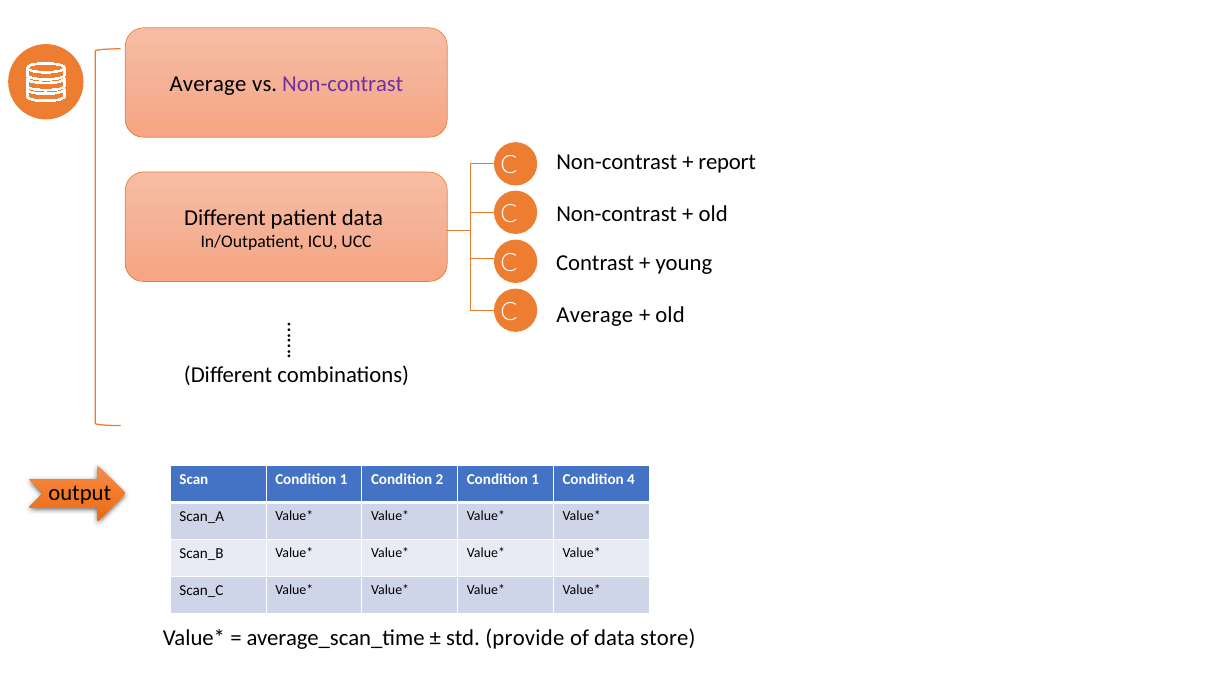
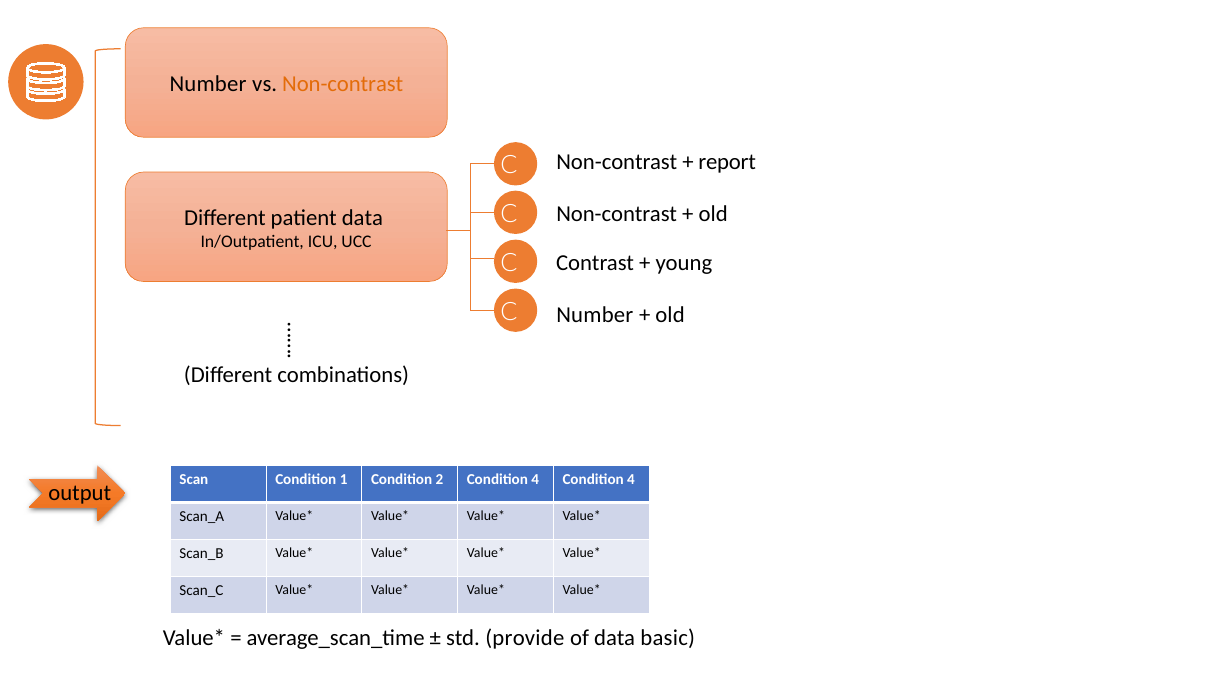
Average: Average -> Number (208, 84)
Non-contrast colour: purple -> orange (343, 84)
Average: Average -> Number (595, 315)
2 Condition 1: 1 -> 4 (535, 480)
store: store -> basic (668, 639)
